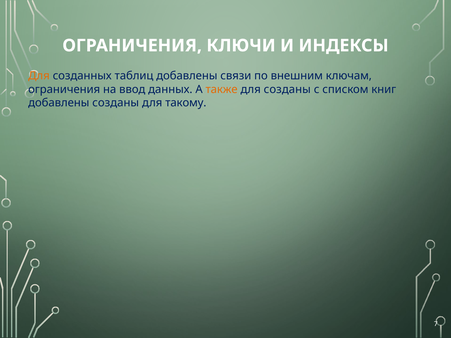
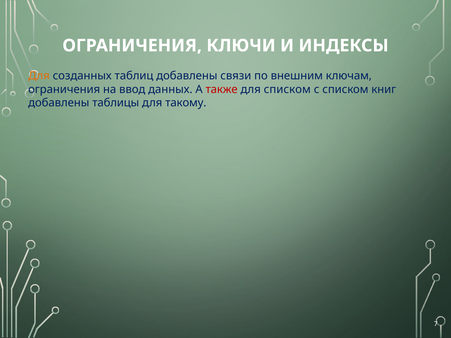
также colour: orange -> red (222, 89)
для созданы: созданы -> списком (287, 89)
добавлены созданы: созданы -> таблицы (116, 103)
